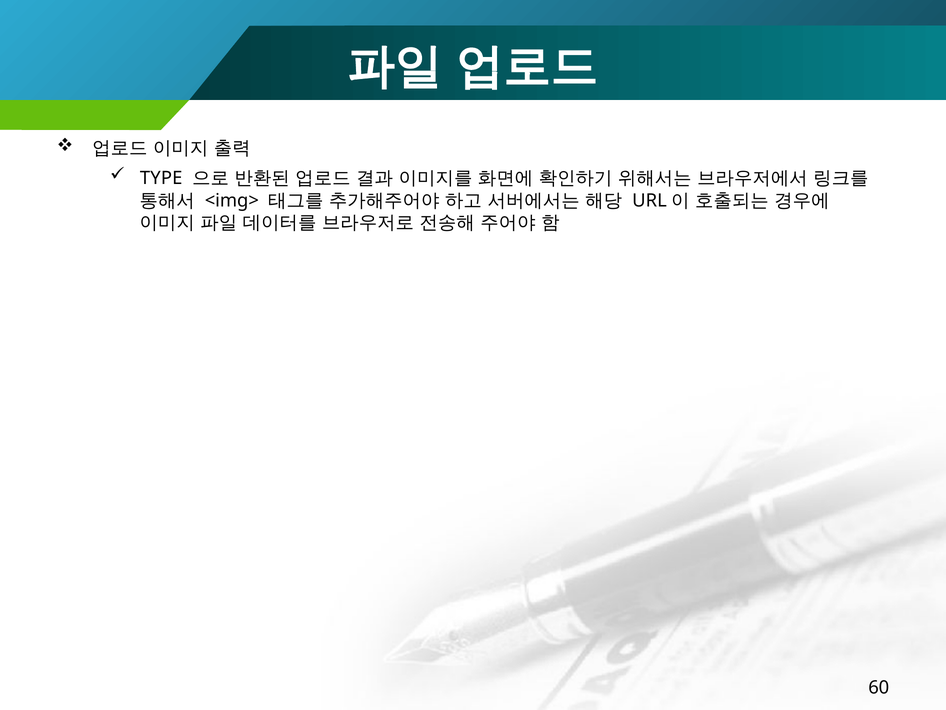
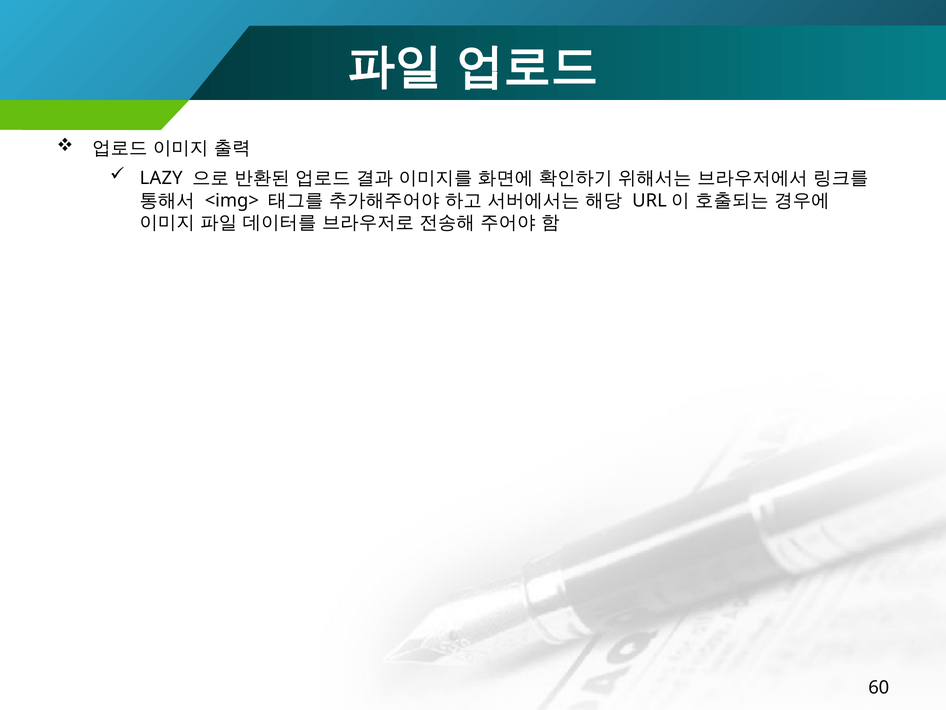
TYPE: TYPE -> LAZY (161, 178)
